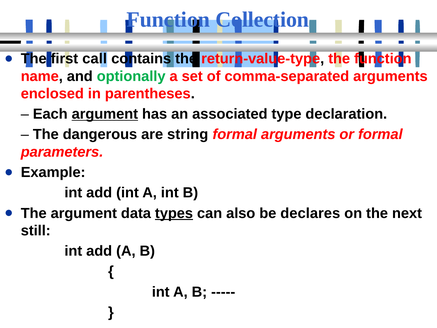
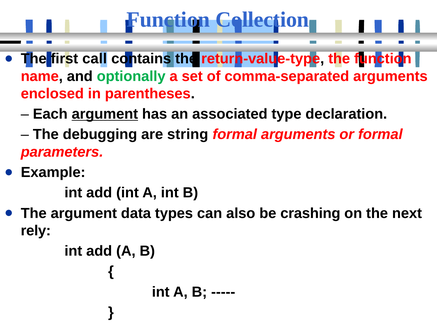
dangerous: dangerous -> debugging (100, 134)
types underline: present -> none (174, 213)
declares: declares -> crashing (310, 213)
still: still -> rely (36, 231)
